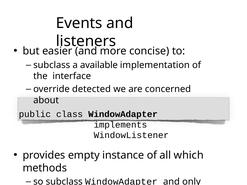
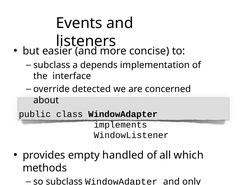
available: available -> depends (99, 65)
instance: instance -> handled (123, 155)
